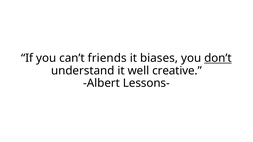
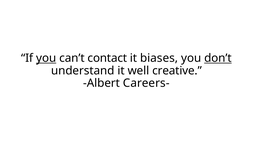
you underline: none -> present (46, 58)
friends: friends -> contact (107, 58)
Lessons-: Lessons- -> Careers- (146, 83)
